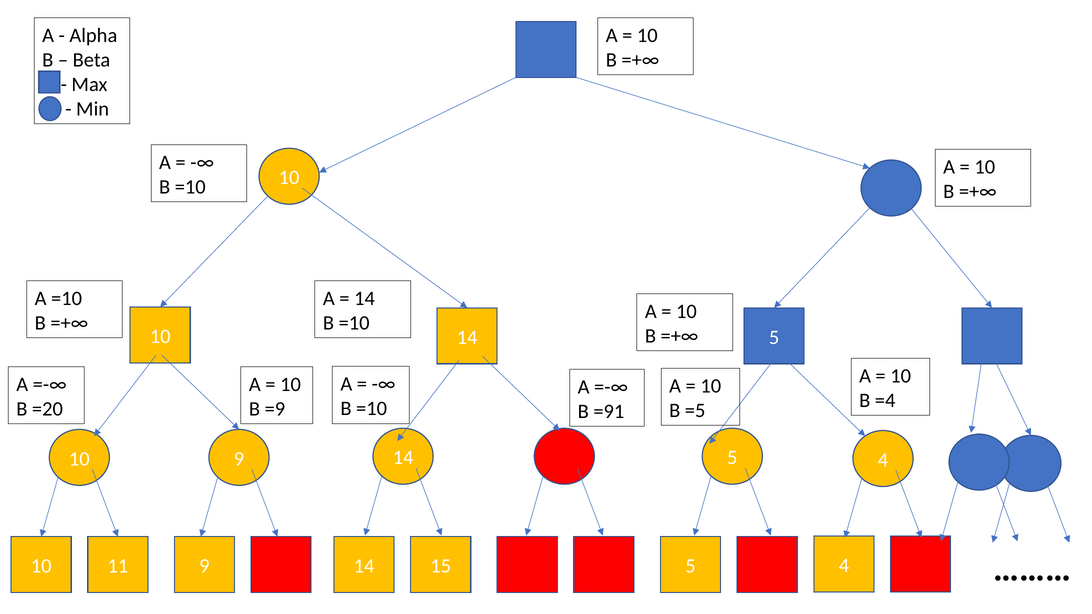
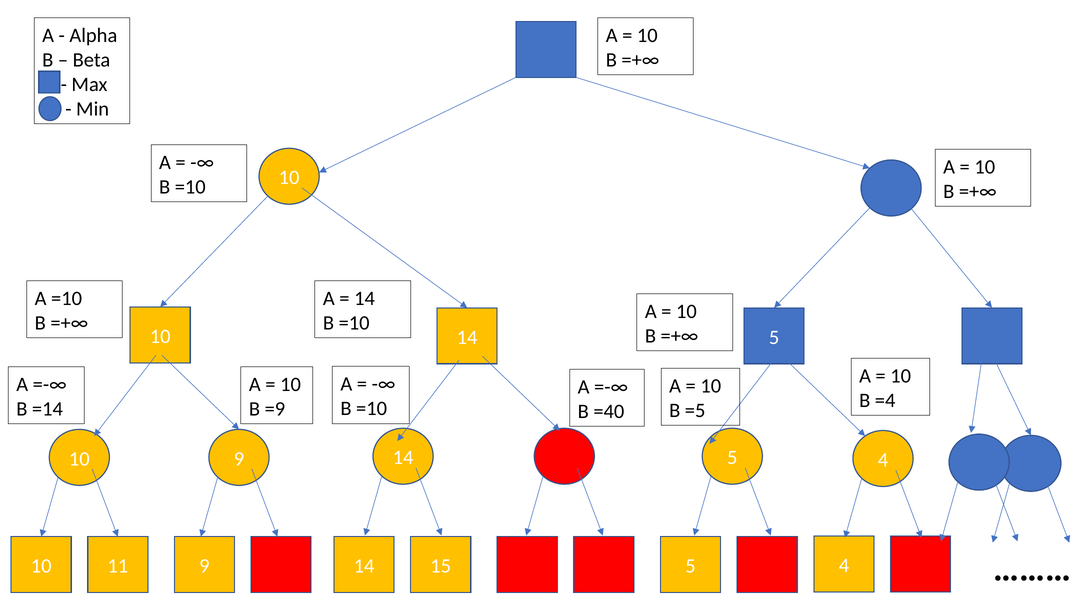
=20: =20 -> =14 (47, 409)
=91: =91 -> =40 (609, 412)
